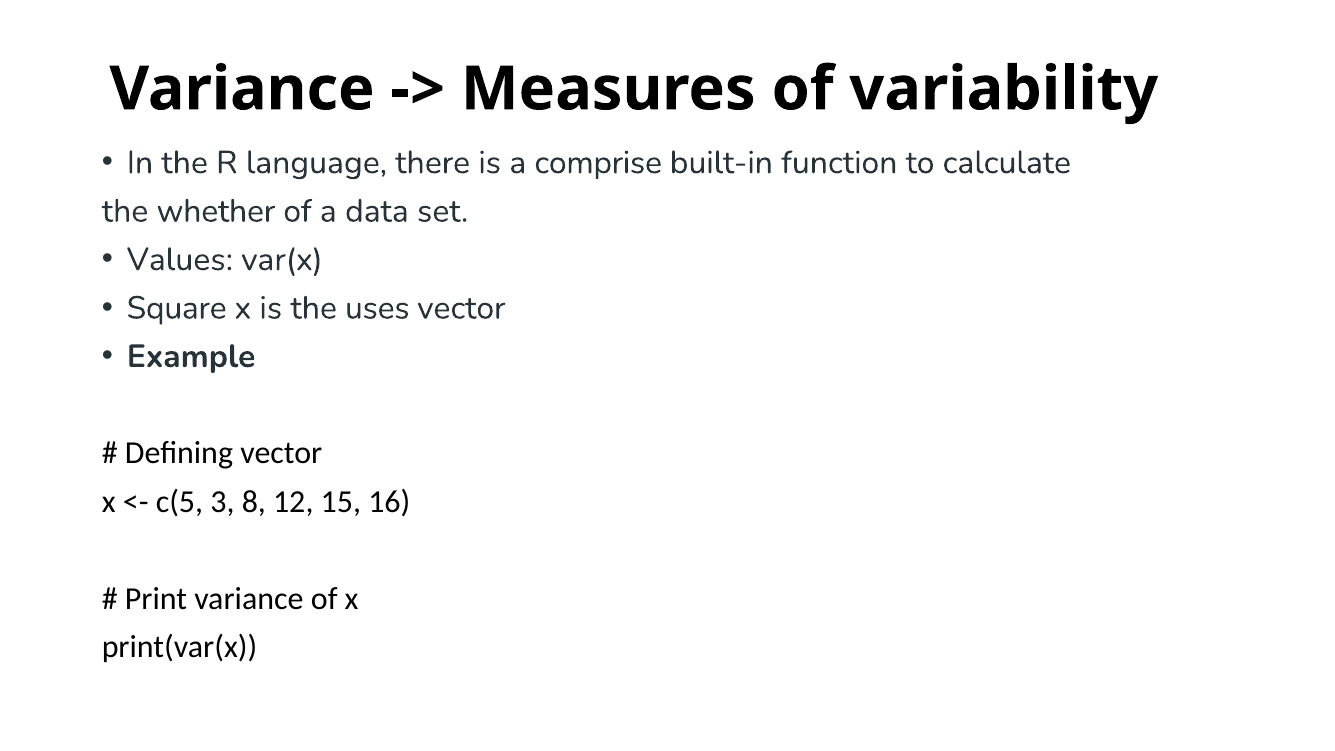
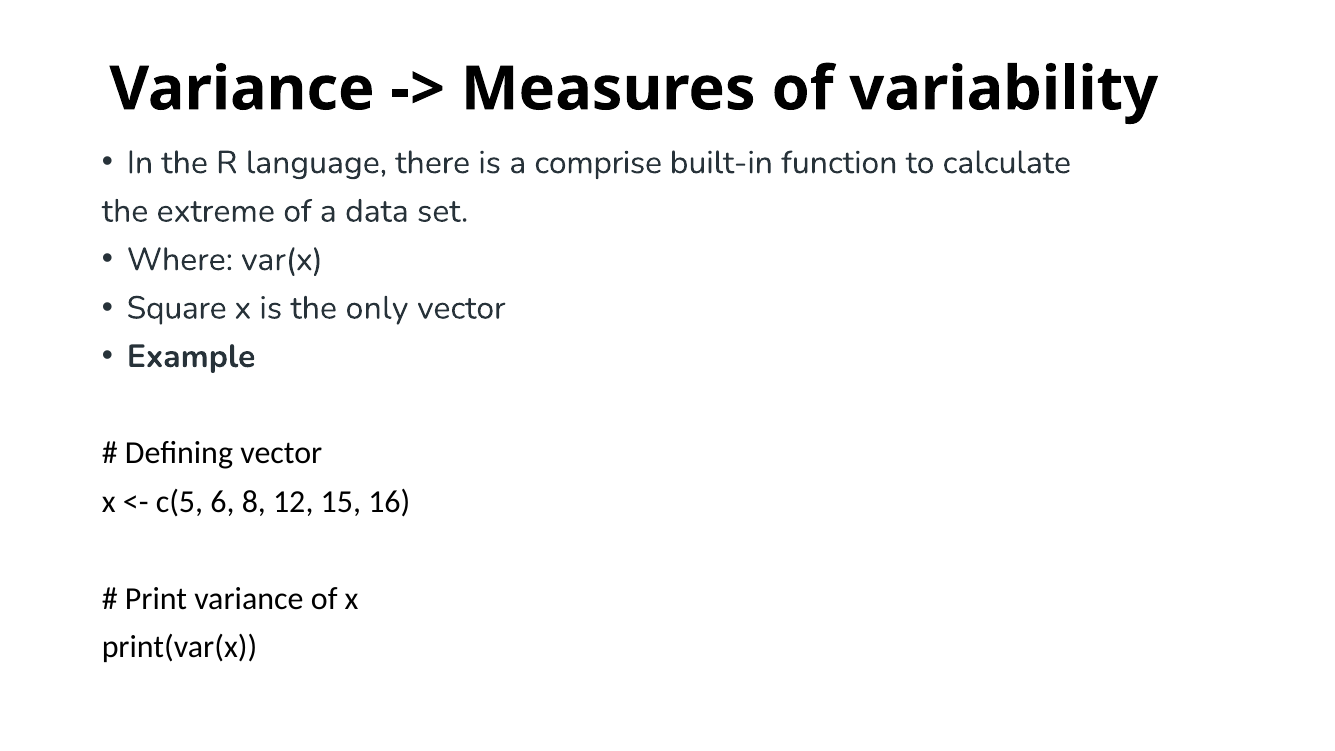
whether: whether -> extreme (216, 211)
Values: Values -> Where (180, 260)
uses: uses -> only (377, 308)
3: 3 -> 6 (222, 502)
